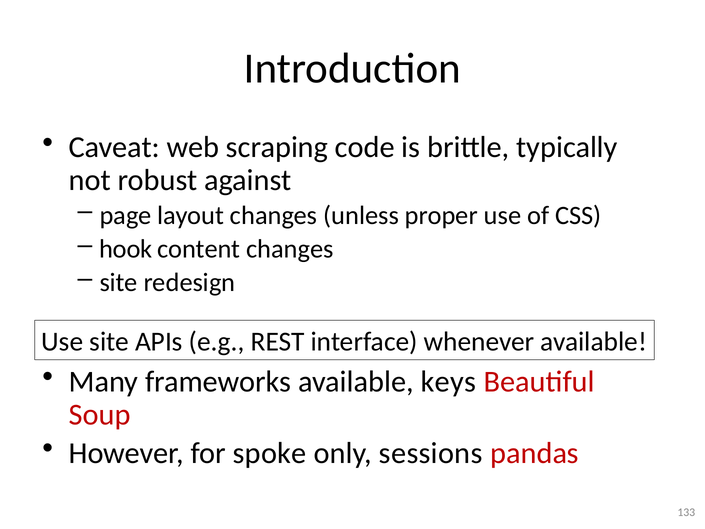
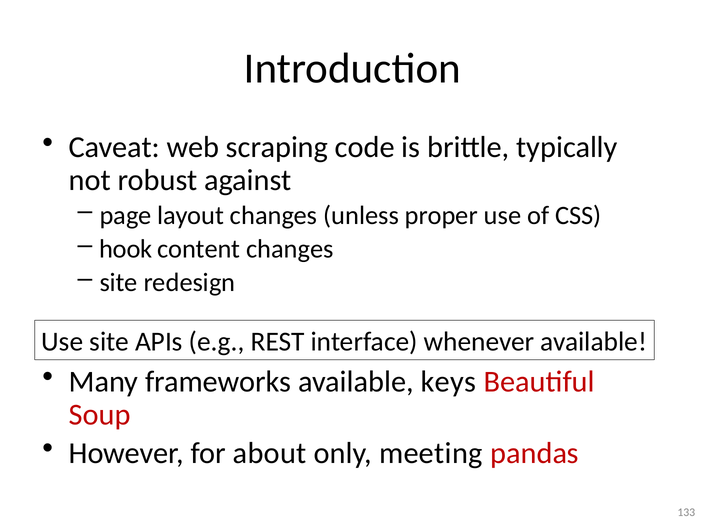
spoke: spoke -> about (270, 453)
sessions: sessions -> meeting (431, 453)
